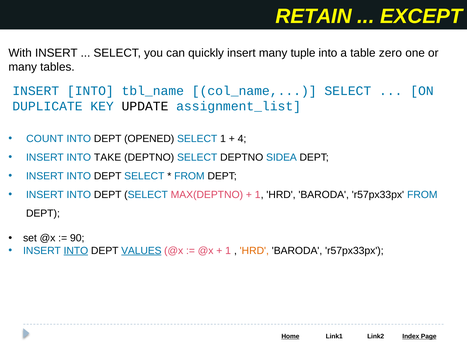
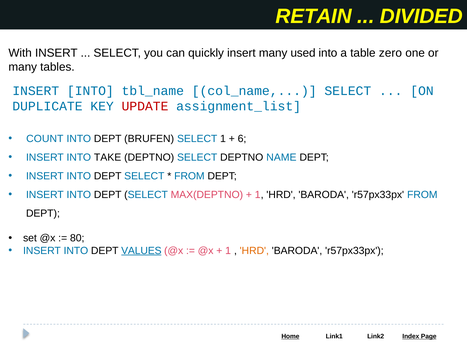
EXCEPT: EXCEPT -> DIVIDED (421, 16)
tuple: tuple -> used (303, 53)
UPDATE colour: black -> red (145, 106)
OPENED: OPENED -> BRUFEN (149, 139)
4: 4 -> 6 (242, 139)
SIDEA: SIDEA -> NAME (281, 157)
90: 90 -> 80 (77, 238)
INTO underline: present -> none (76, 251)
